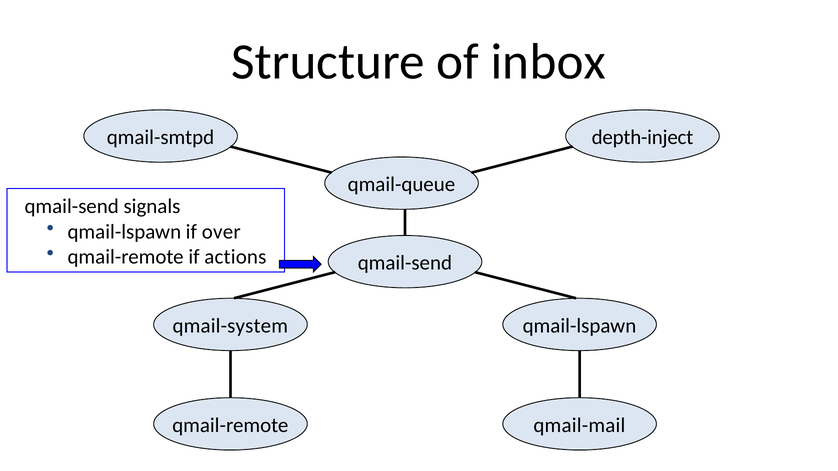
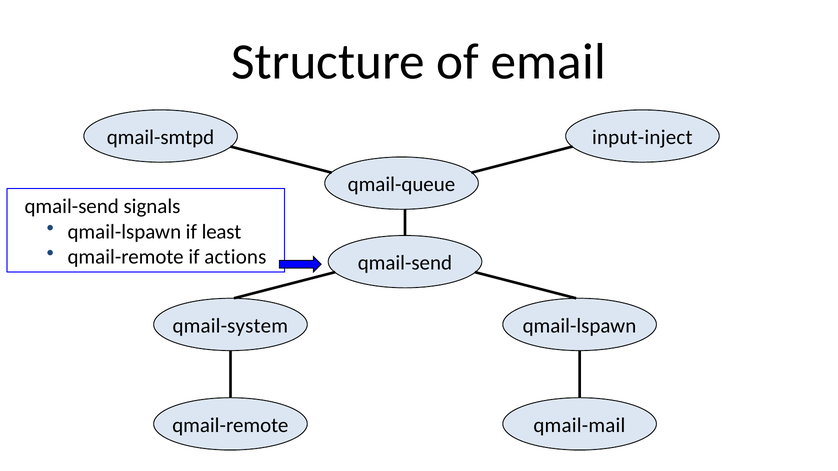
inbox: inbox -> email (548, 62)
depth-inject: depth-inject -> input-inject (642, 138)
over: over -> least (221, 232)
